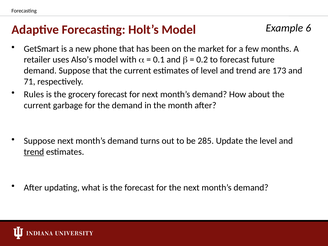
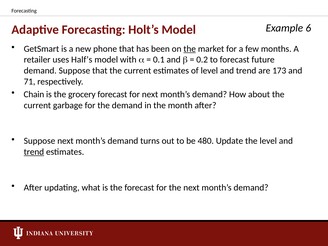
the underline: none -> present (190, 49)
Also’s: Also’s -> Half’s (82, 60)
Rules: Rules -> Chain (34, 94)
285: 285 -> 480 (206, 141)
